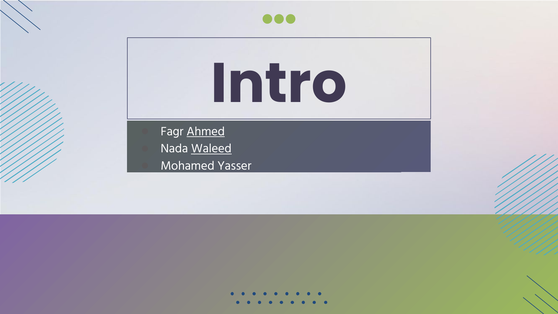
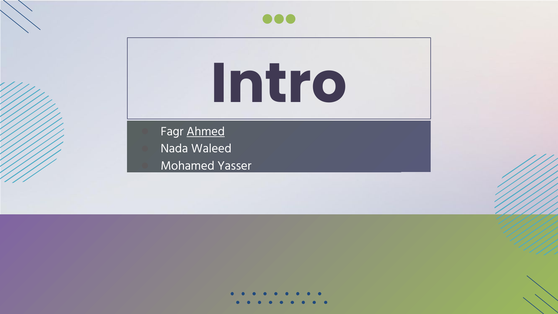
Waleed underline: present -> none (211, 149)
